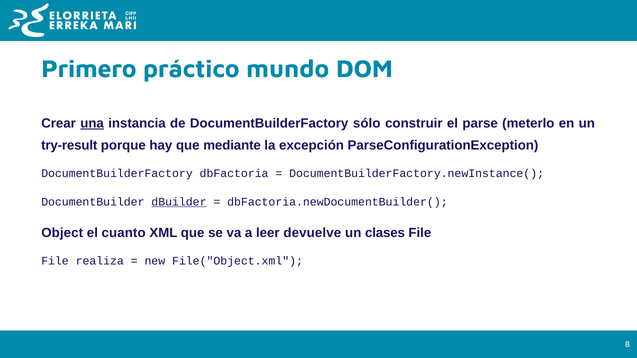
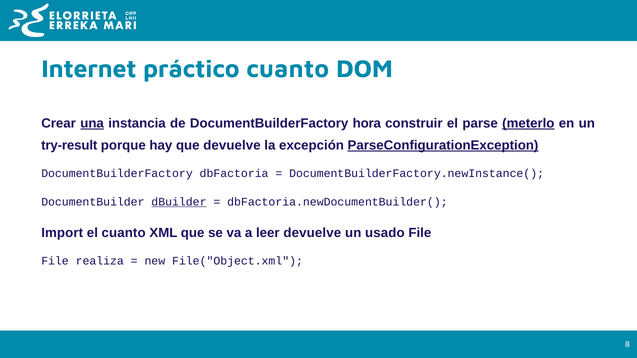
Primero: Primero -> Internet (89, 69)
práctico mundo: mundo -> cuanto (288, 69)
sólo: sólo -> hora (367, 123)
meterlo underline: none -> present (528, 123)
que mediante: mediante -> devuelve (232, 145)
ParseConfigurationException underline: none -> present (443, 145)
Object: Object -> Import (62, 233)
clases: clases -> usado (385, 233)
